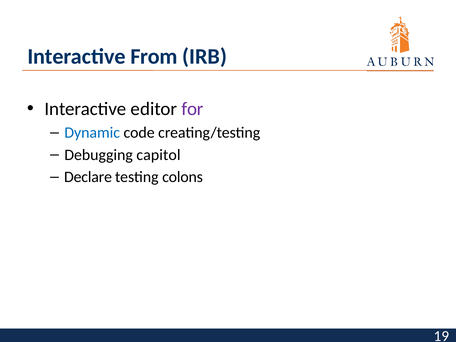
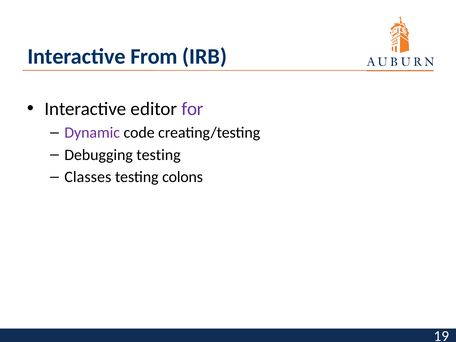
Dynamic colour: blue -> purple (92, 133)
Debugging capitol: capitol -> testing (159, 155)
Declare: Declare -> Classes (88, 177)
